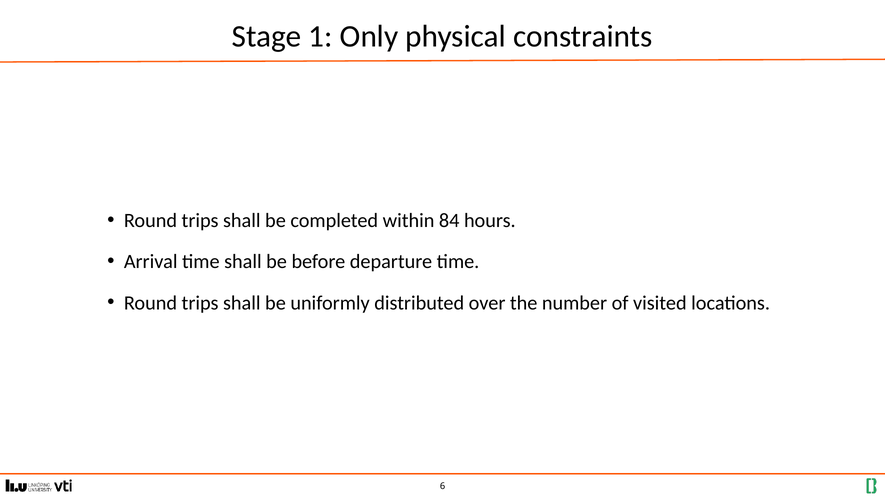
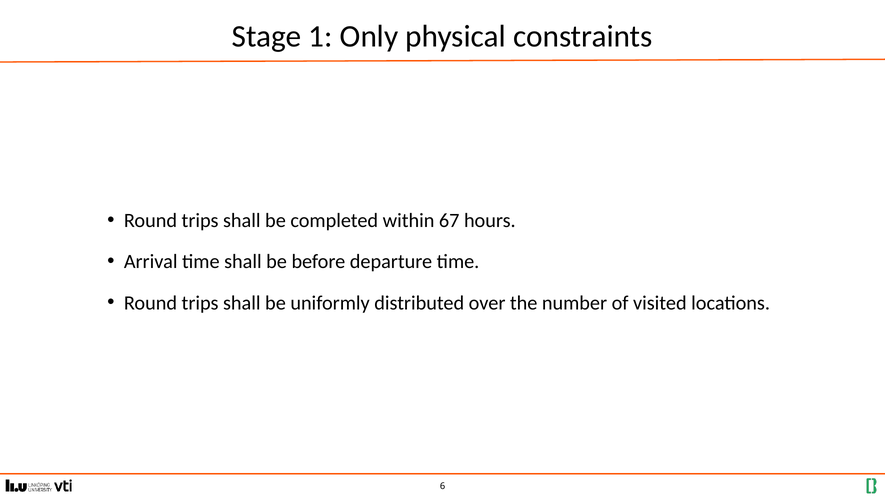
84: 84 -> 67 (449, 221)
